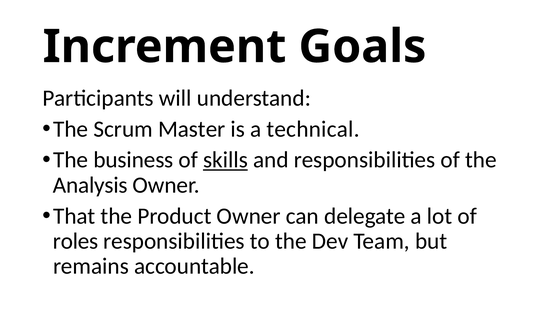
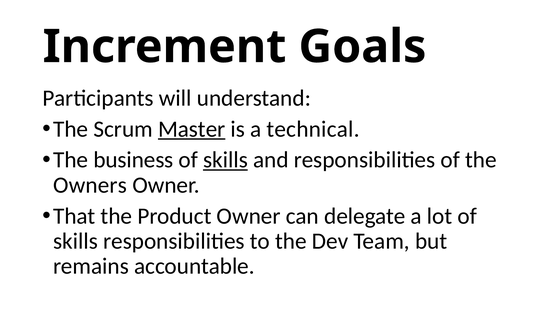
Master underline: none -> present (192, 129)
Analysis: Analysis -> Owners (90, 185)
roles: roles -> skills (76, 241)
